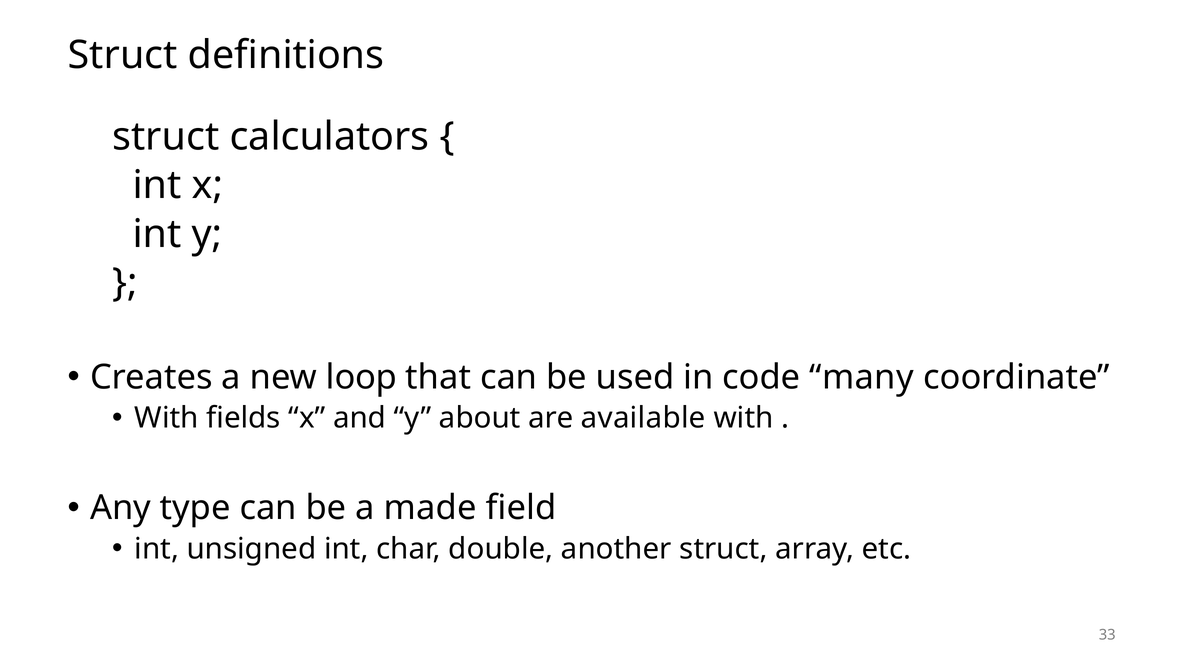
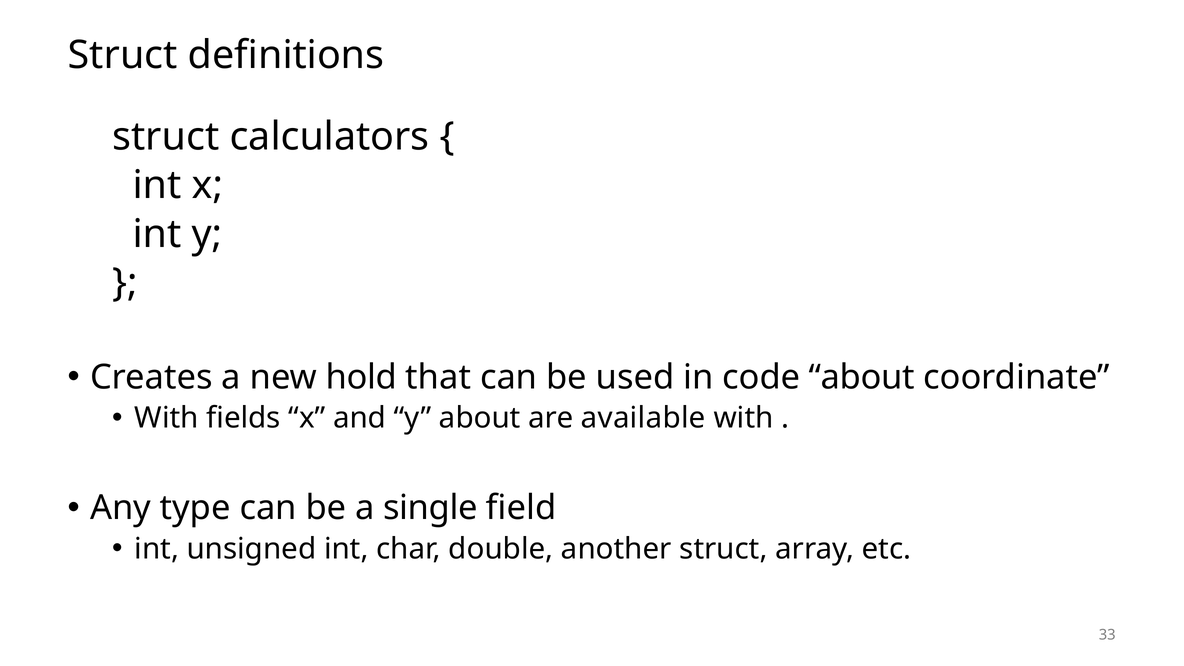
loop: loop -> hold (361, 377)
code many: many -> about (862, 377)
made: made -> single (431, 508)
